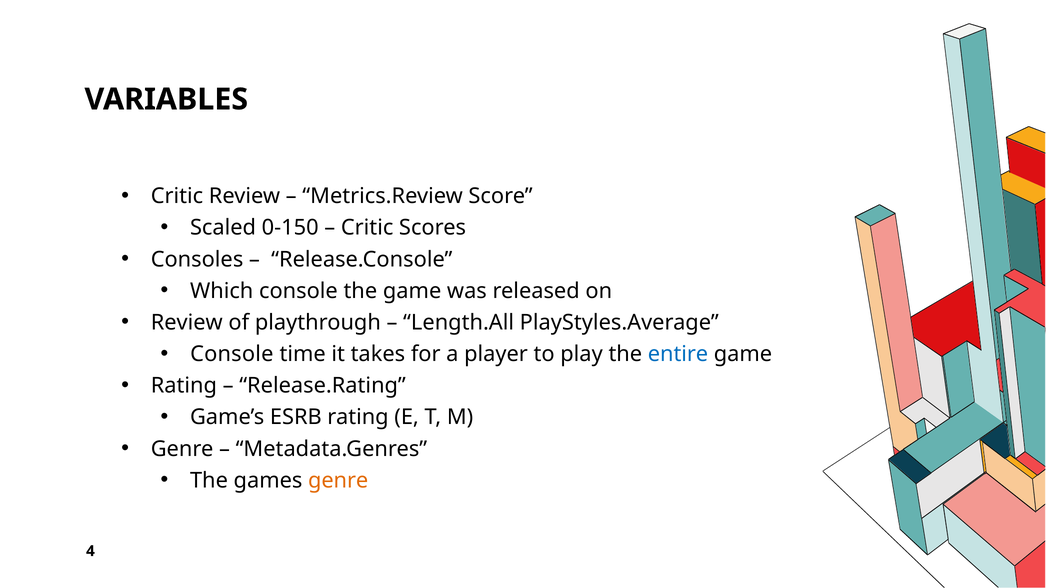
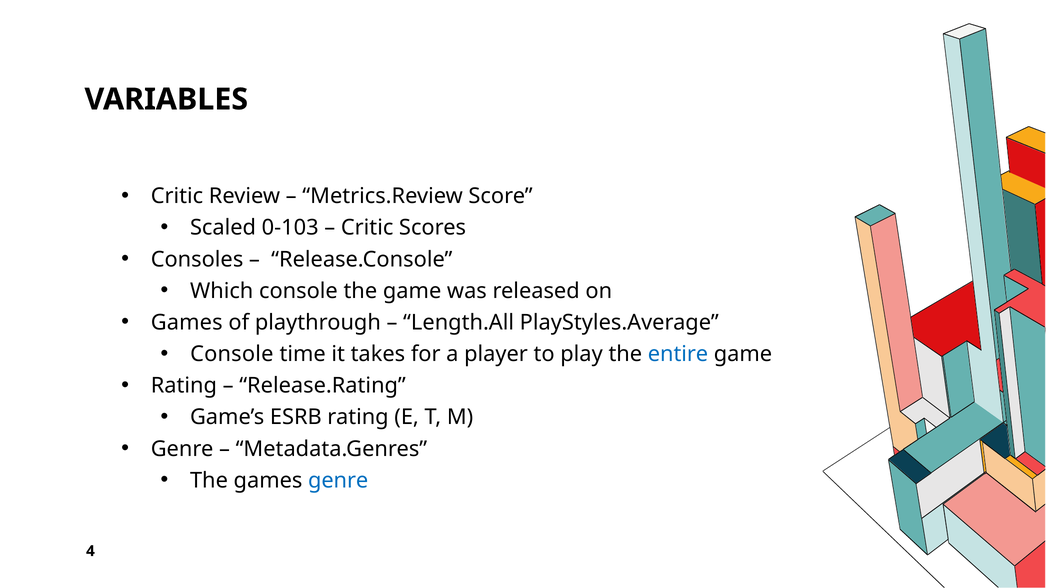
0-150: 0-150 -> 0-103 (290, 228)
Review: Review -> Games (187, 323)
genre colour: orange -> blue (338, 481)
